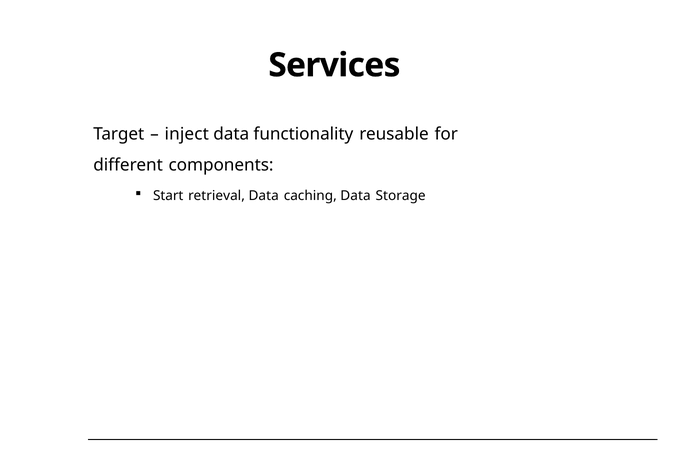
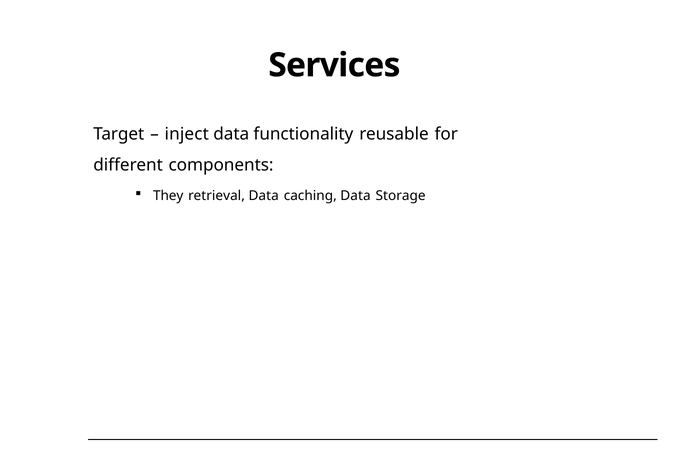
Start: Start -> They (168, 196)
